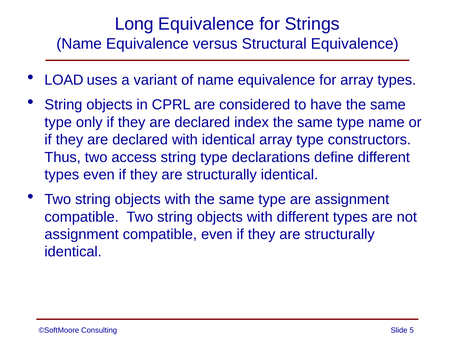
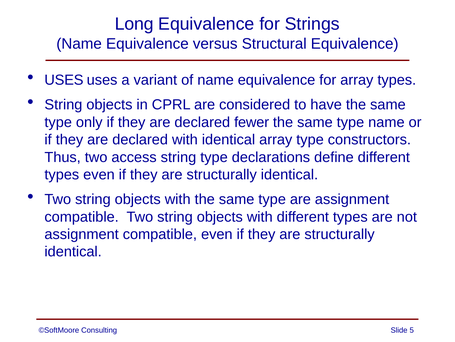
LOAD: LOAD -> USES (64, 80)
index: index -> fewer (252, 122)
